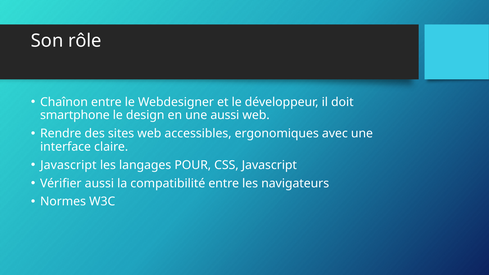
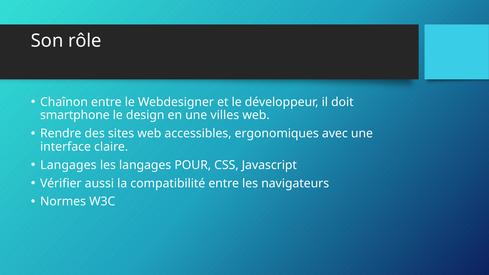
une aussi: aussi -> villes (225, 115)
Javascript: Javascript -> Langages (68, 165)
